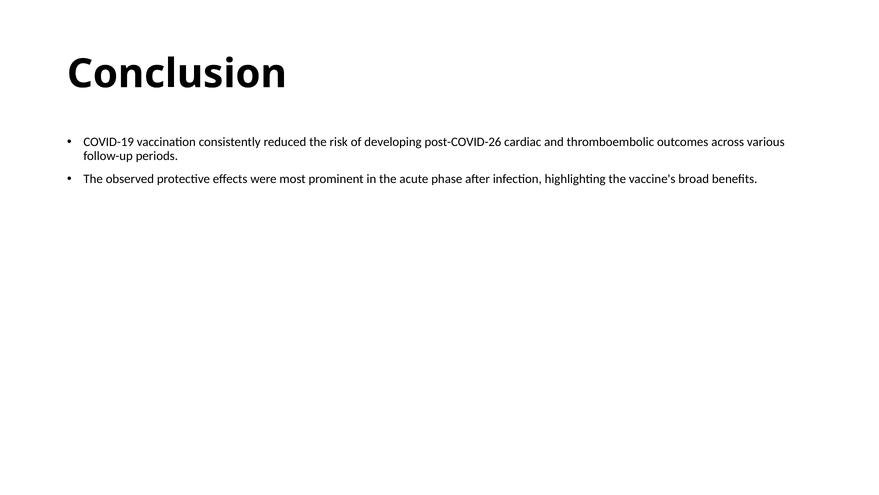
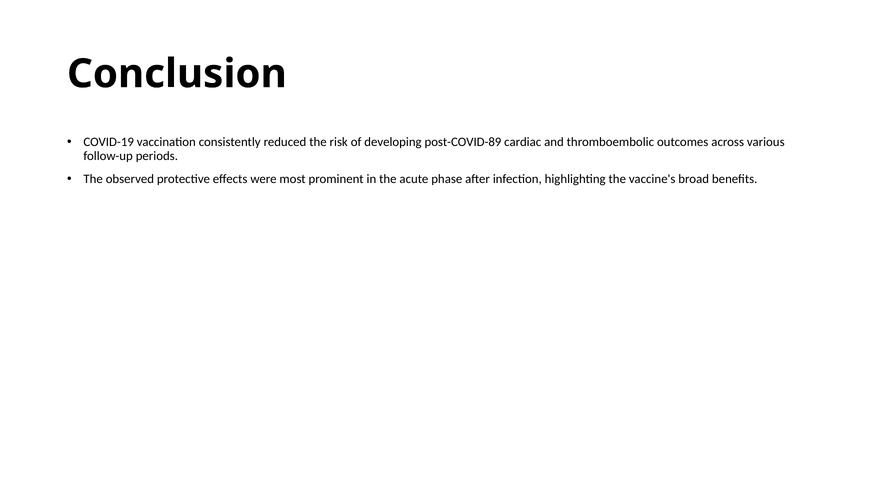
post-COVID-26: post-COVID-26 -> post-COVID-89 (463, 142)
